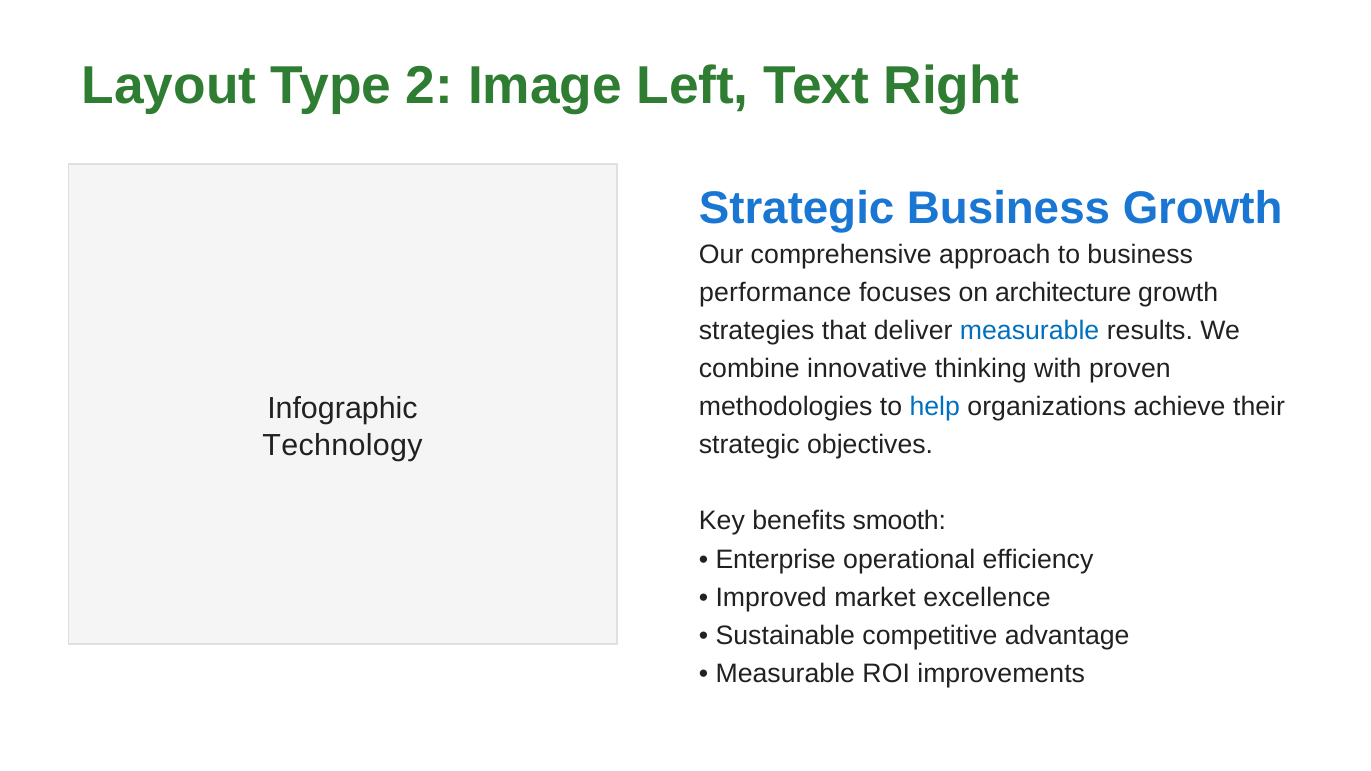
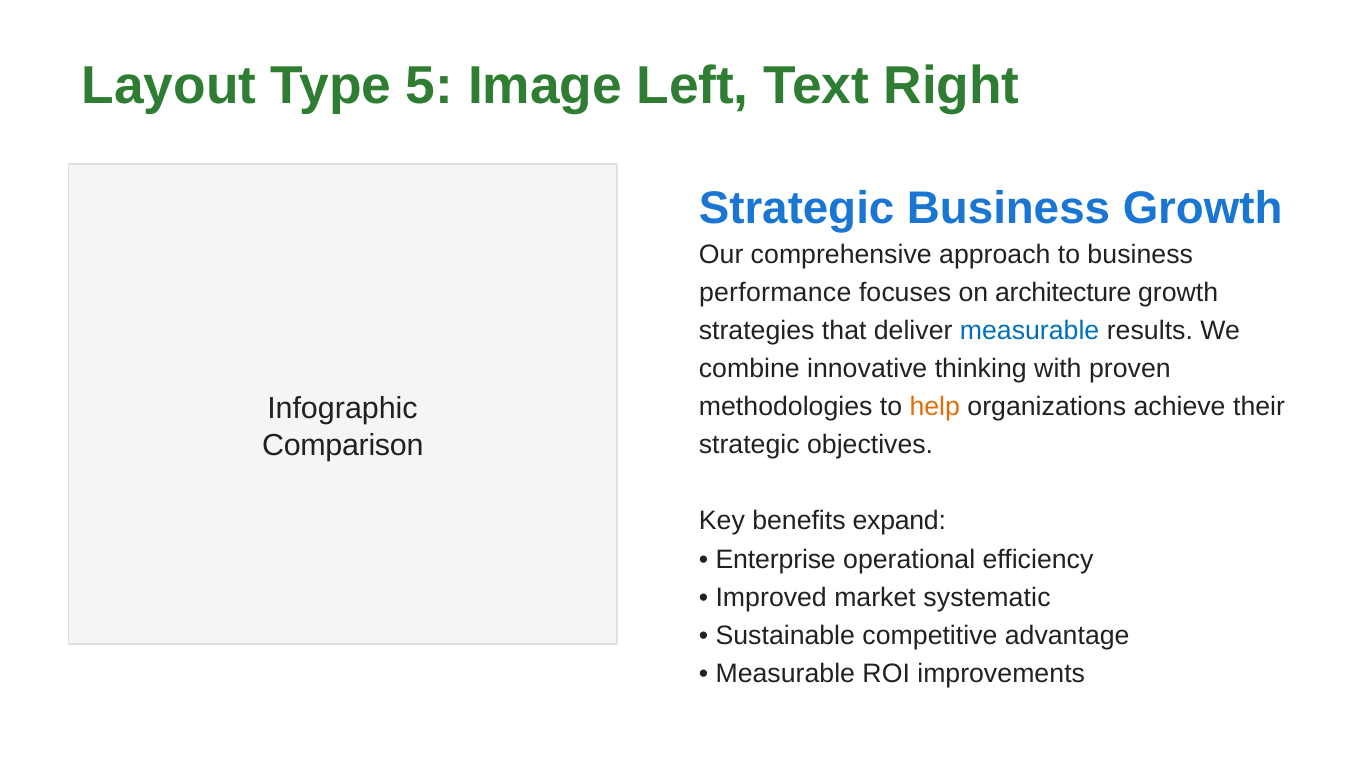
2: 2 -> 5 (430, 86)
help colour: blue -> orange (935, 407)
Technology: Technology -> Comparison (343, 445)
smooth: smooth -> expand (899, 521)
excellence: excellence -> systematic (987, 598)
